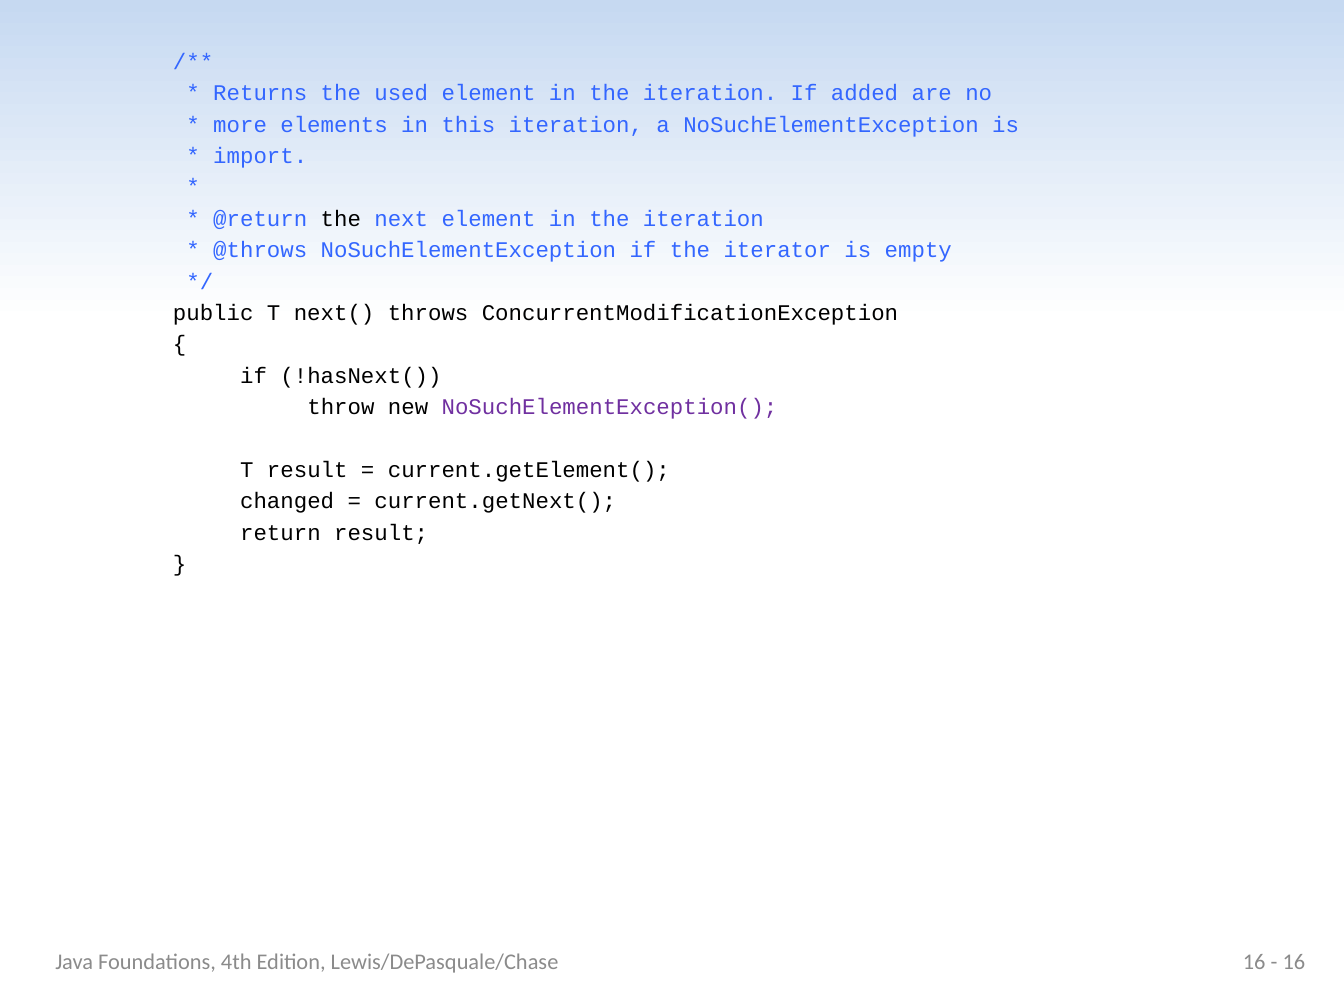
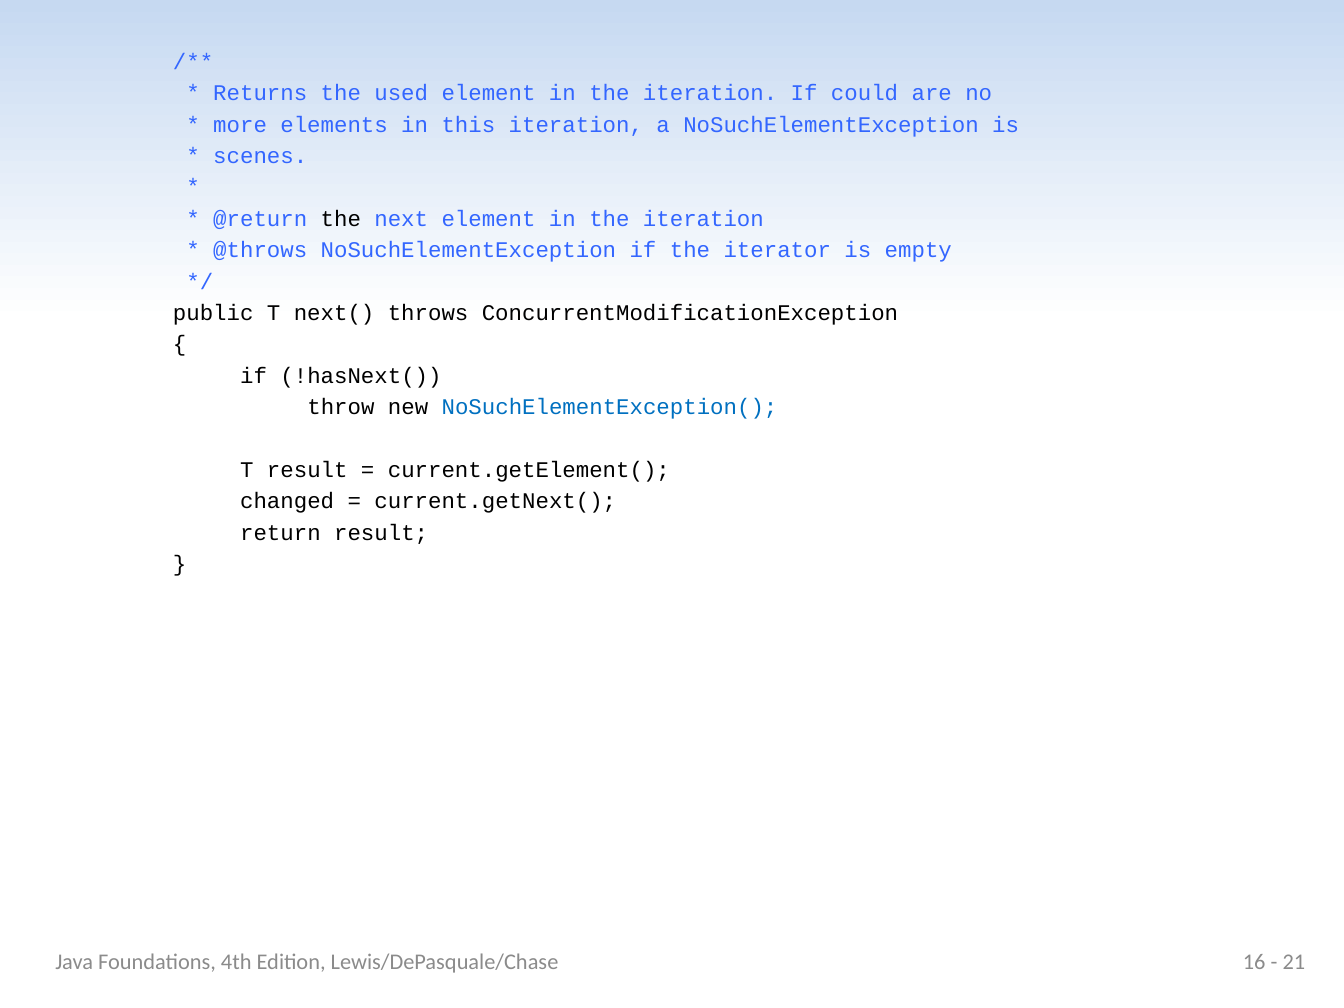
added: added -> could (865, 93)
import: import -> scenes (260, 156)
NoSuchElementException( colour: purple -> blue (609, 407)
16: 16 -> 21 (1294, 962)
